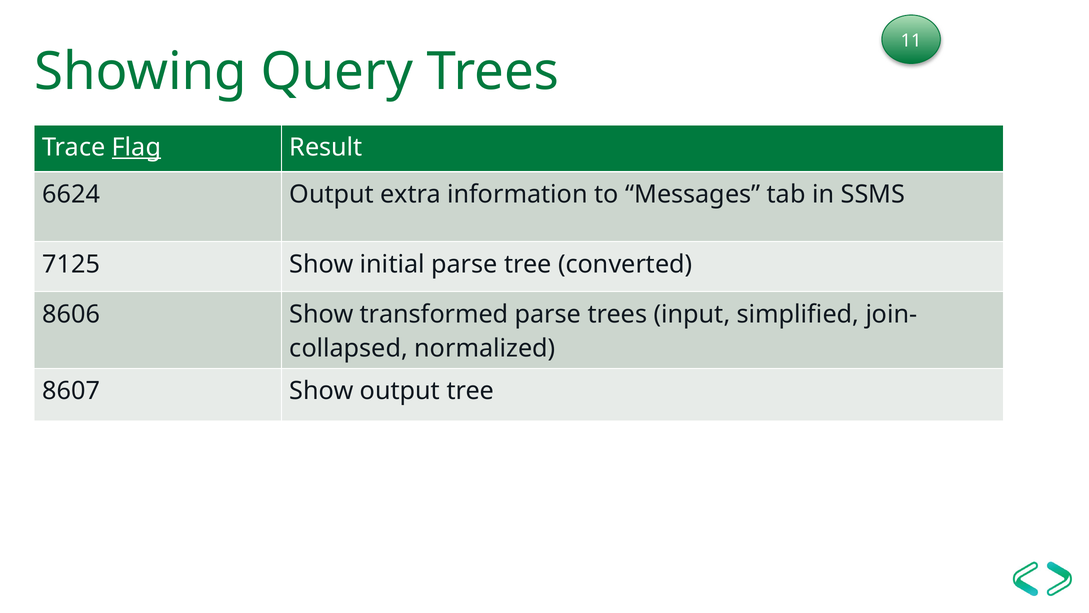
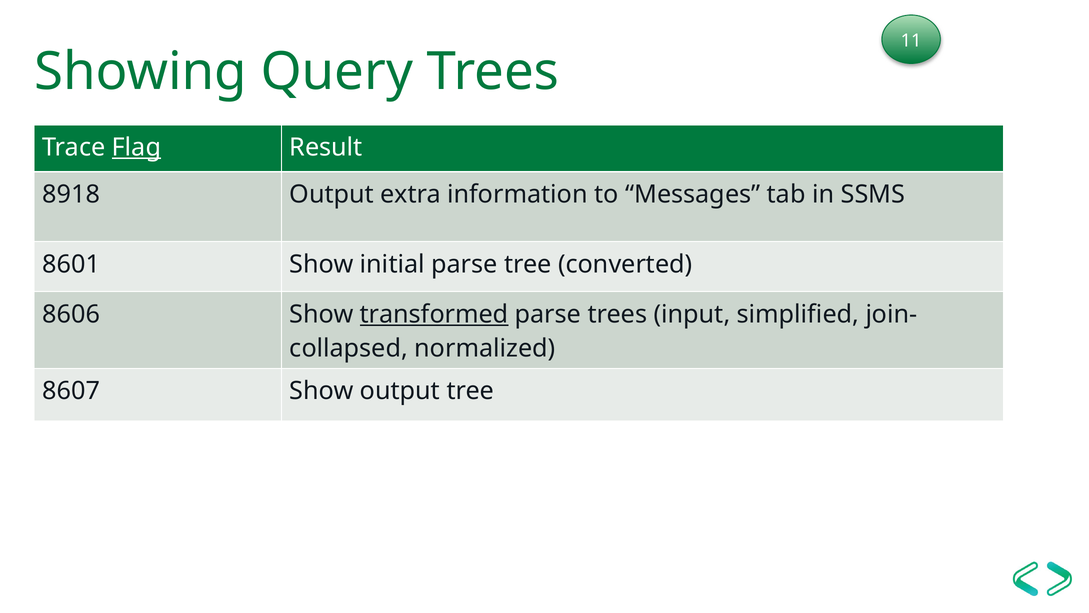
6624: 6624 -> 8918 (71, 194)
7125: 7125 -> 8601 (71, 264)
transformed underline: none -> present (434, 314)
